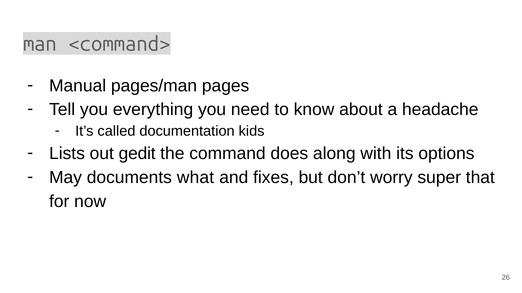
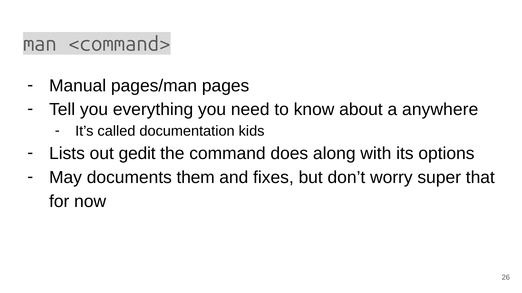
headache: headache -> anywhere (440, 110)
what: what -> them (196, 178)
